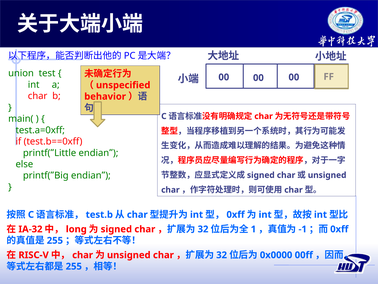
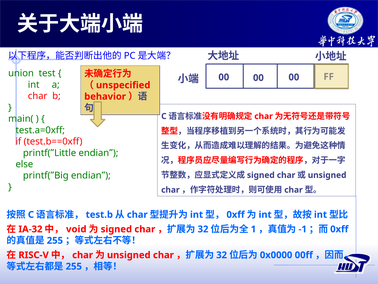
long: long -> void (76, 229)
